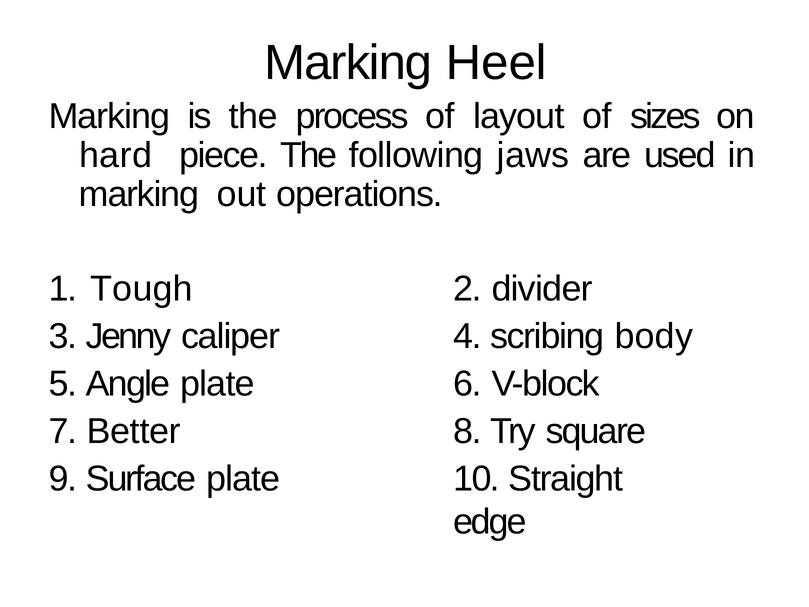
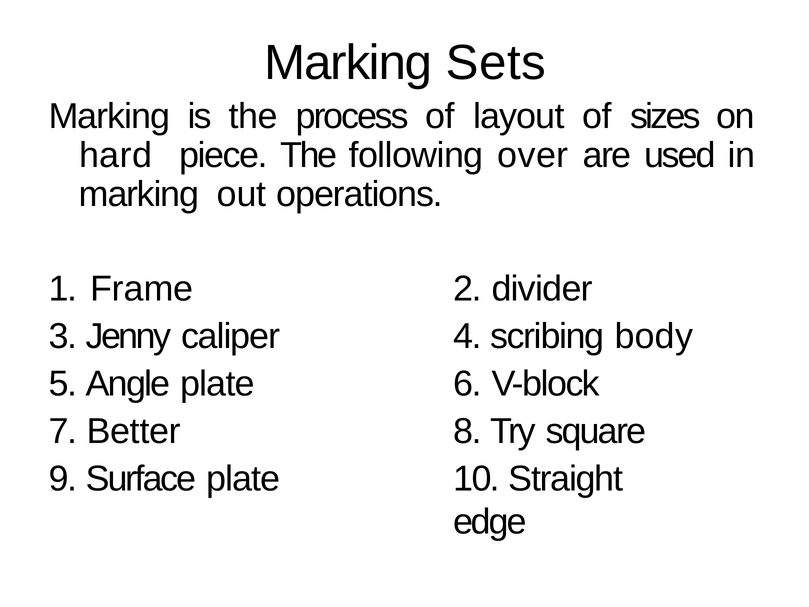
Heel: Heel -> Sets (496, 63)
jaws: jaws -> over (533, 155)
Tough: Tough -> Frame (142, 289)
